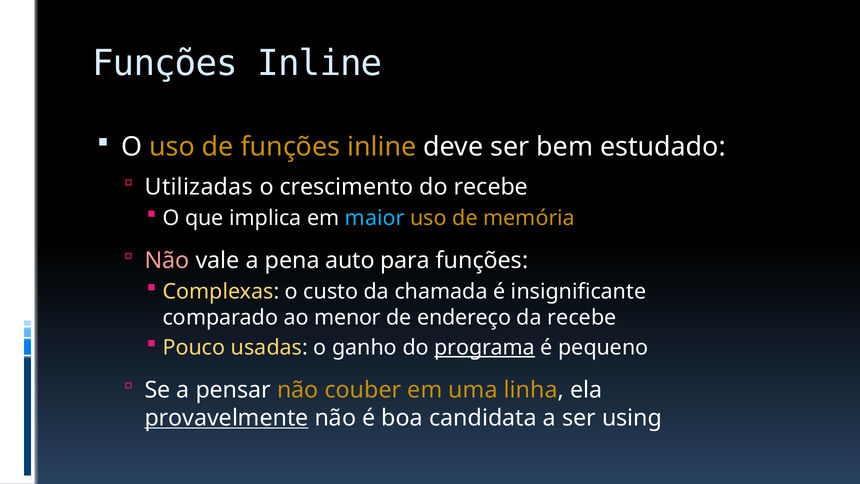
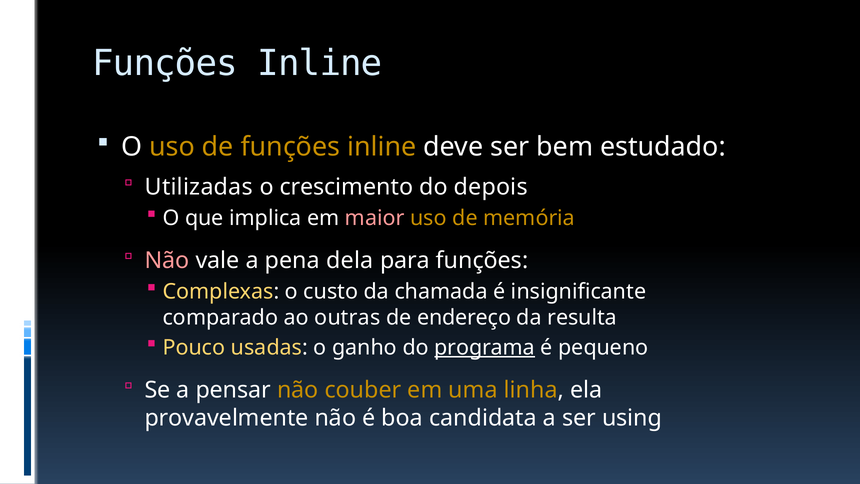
do recebe: recebe -> depois (491, 187)
maior colour: light blue -> pink (375, 218)
auto: auto -> dela (350, 260)
menor: menor -> outras (347, 317)
da recebe: recebe -> resulta (582, 317)
provavelmente underline: present -> none (227, 418)
